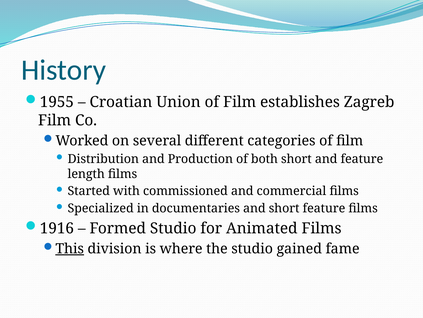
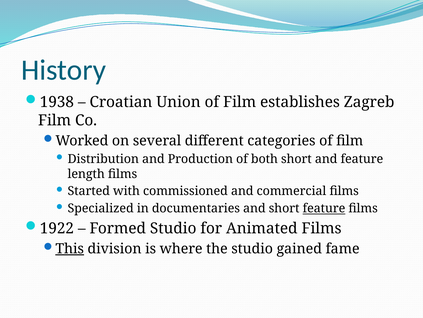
1955: 1955 -> 1938 (57, 102)
feature underline: none -> present (324, 208)
1916: 1916 -> 1922 (57, 228)
